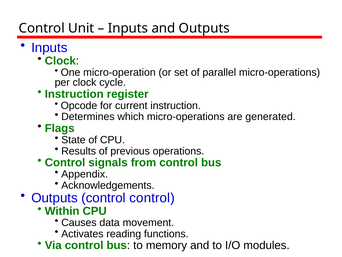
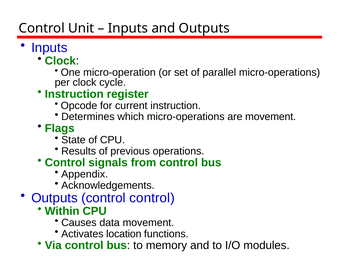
are generated: generated -> movement (271, 117)
reading: reading -> location (124, 233)
